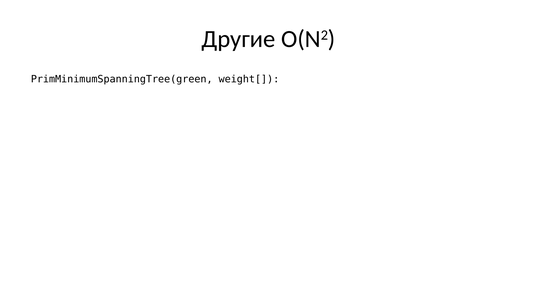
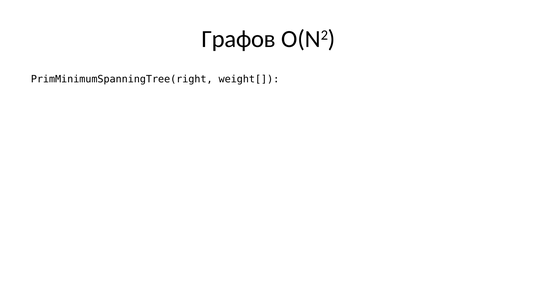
Другие: Другие -> Графов (239, 39)
PrimMinimumSpanningTree(green: PrimMinimumSpanningTree(green -> PrimMinimumSpanningTree(right (122, 79)
